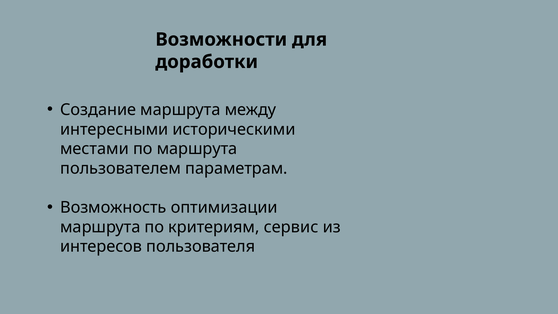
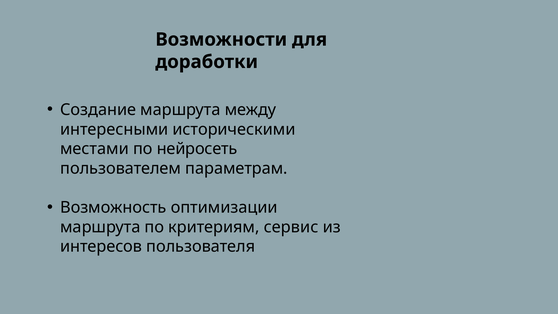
по маршрута: маршрута -> нейросеть (197, 149)
